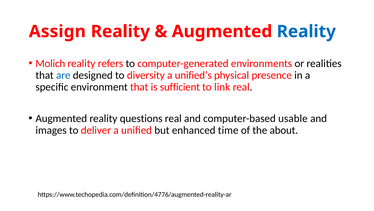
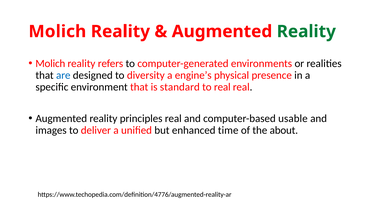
Assign: Assign -> Molich (57, 31)
Reality colour: blue -> green (306, 31)
unified’s: unified’s -> engine’s (193, 75)
sufficient: sufficient -> standard (180, 87)
to link: link -> real (222, 87)
questions: questions -> principles (141, 118)
